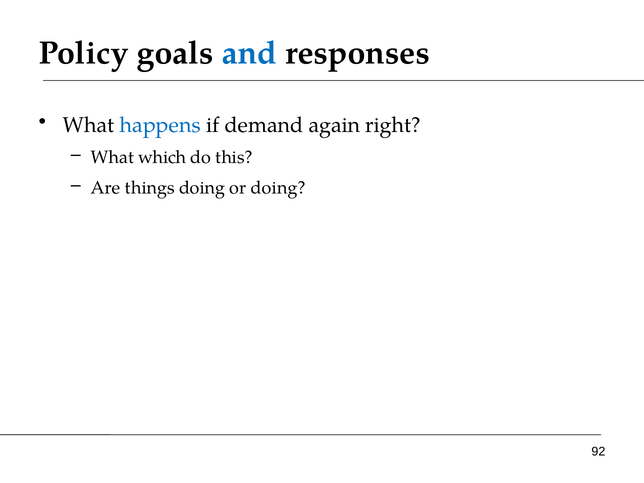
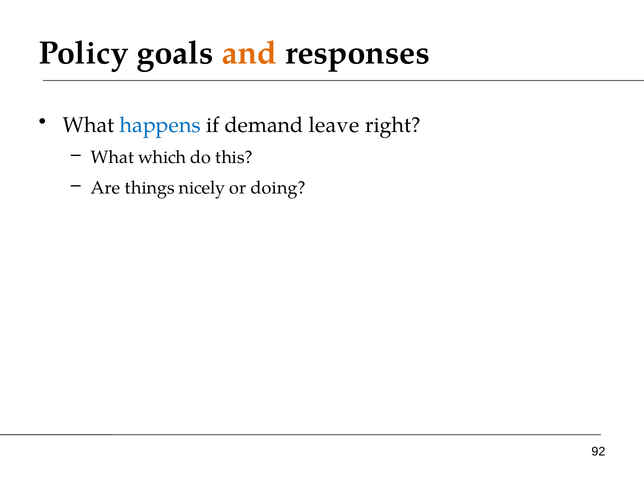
and colour: blue -> orange (249, 53)
again: again -> leave (334, 125)
things doing: doing -> nicely (202, 188)
